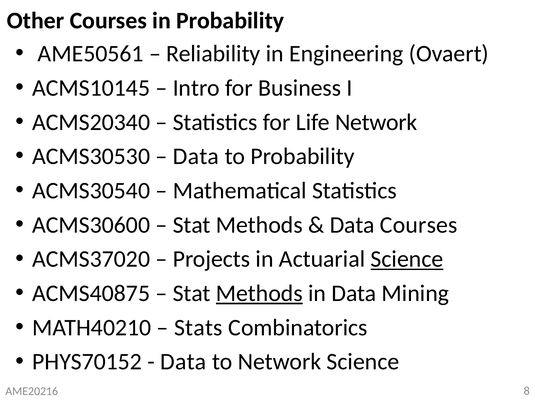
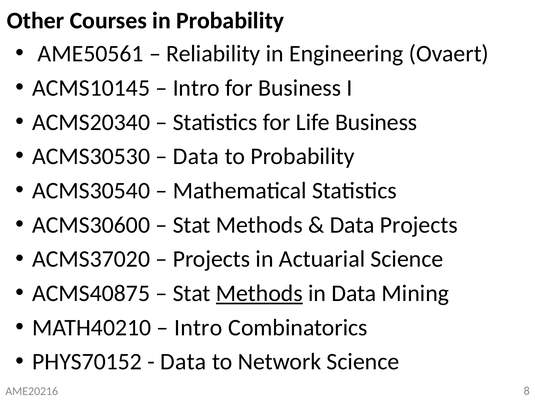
Life Network: Network -> Business (376, 122)
Data Courses: Courses -> Projects (419, 225)
Science underline: present -> none (407, 259)
Stats: Stats -> Intro (198, 328)
